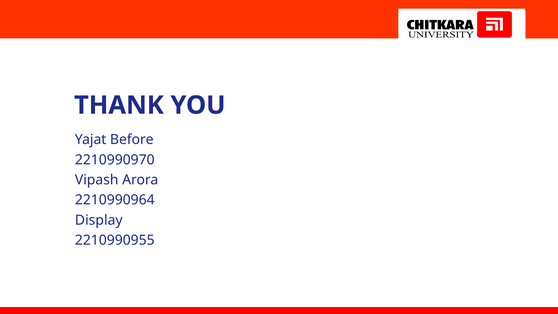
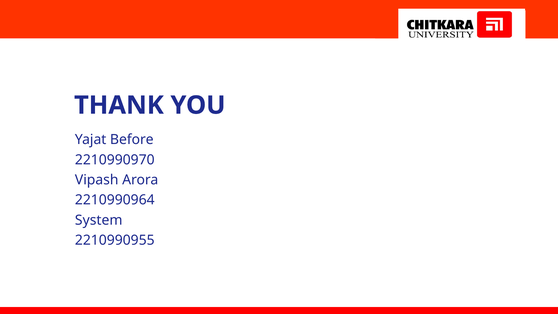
Display: Display -> System (99, 220)
